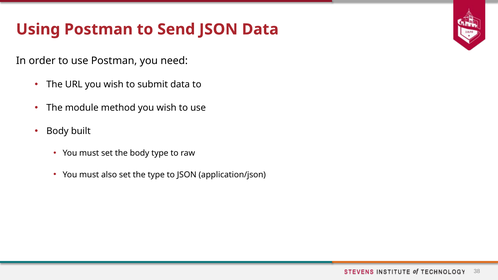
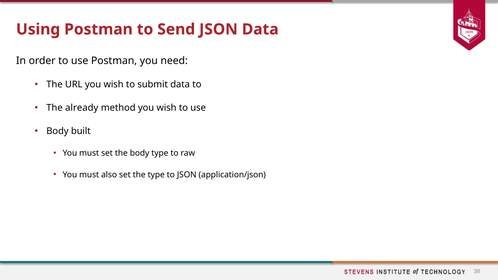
module: module -> already (82, 108)
